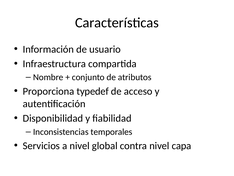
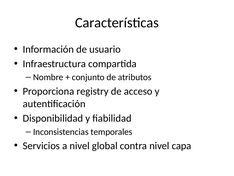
typedef: typedef -> registry (93, 91)
